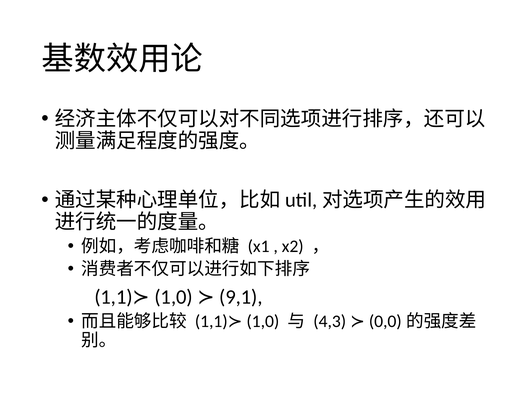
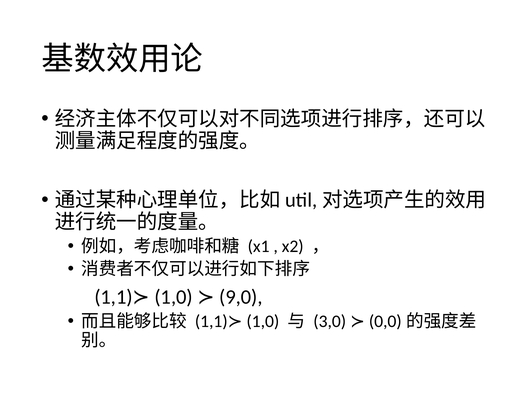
9,1: 9,1 -> 9,0 (241, 297)
4,3: 4,3 -> 3,0 (330, 321)
